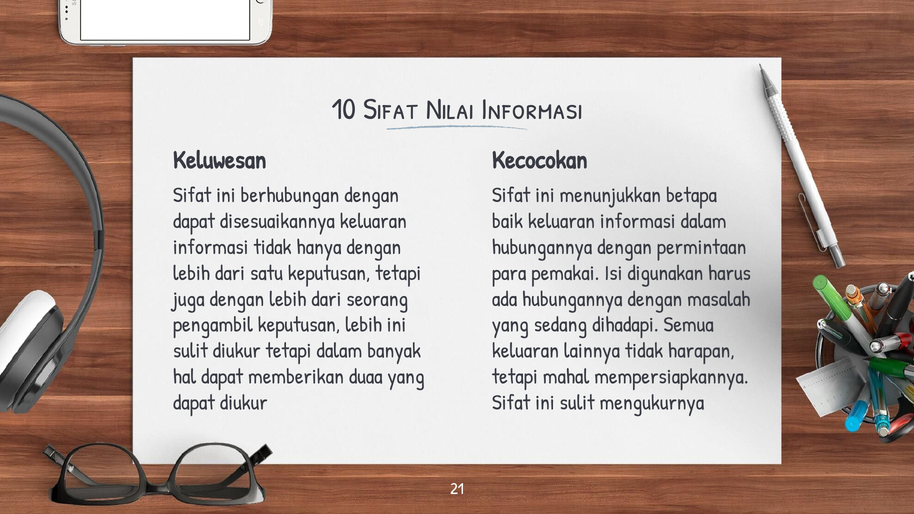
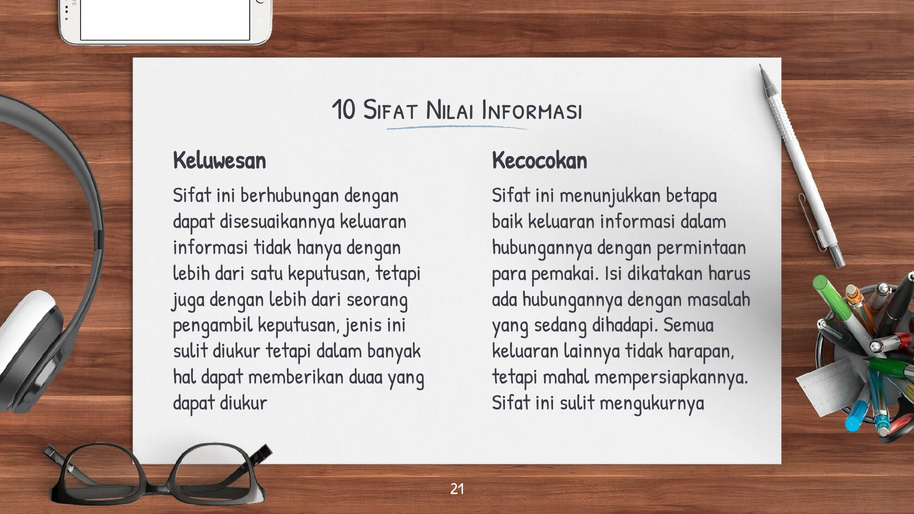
digunakan: digunakan -> dikatakan (665, 273)
keputusan lebih: lebih -> jenis (364, 325)
